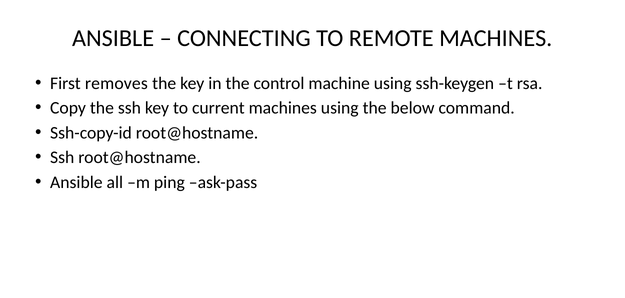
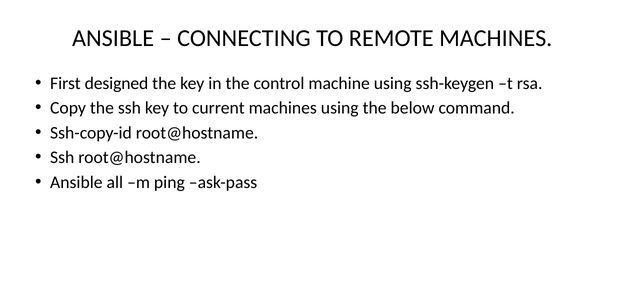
removes: removes -> designed (117, 83)
